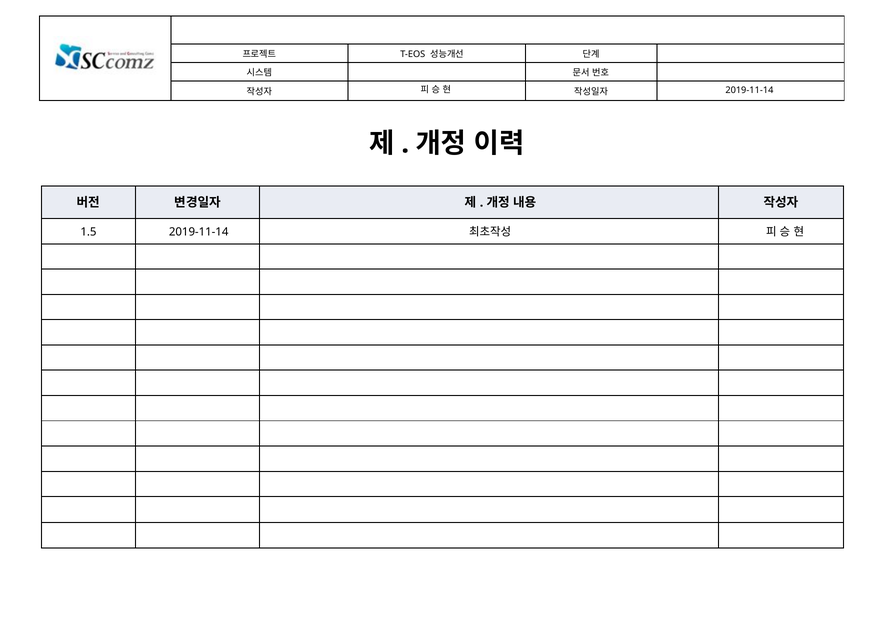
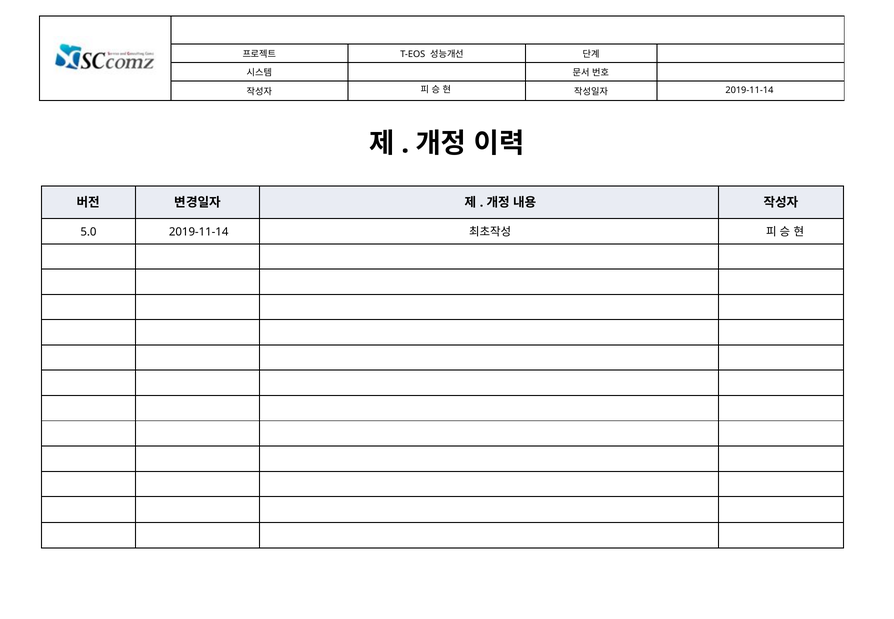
1.5: 1.5 -> 5.0 (88, 232)
